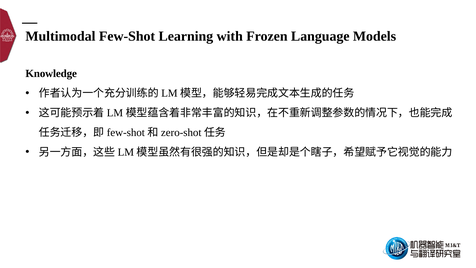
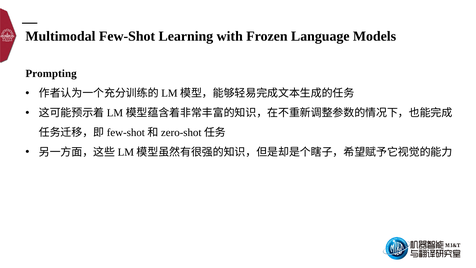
Knowledge: Knowledge -> Prompting (51, 74)
